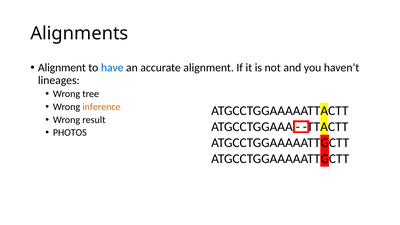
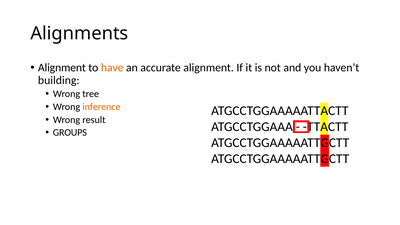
have colour: blue -> orange (112, 68)
lineages: lineages -> building (59, 80)
PHOTOS: PHOTOS -> GROUPS (70, 133)
